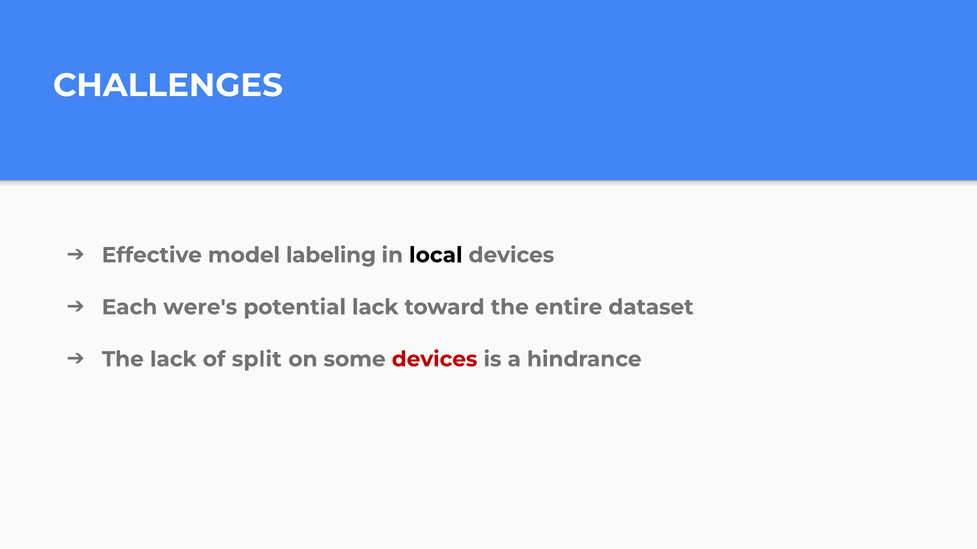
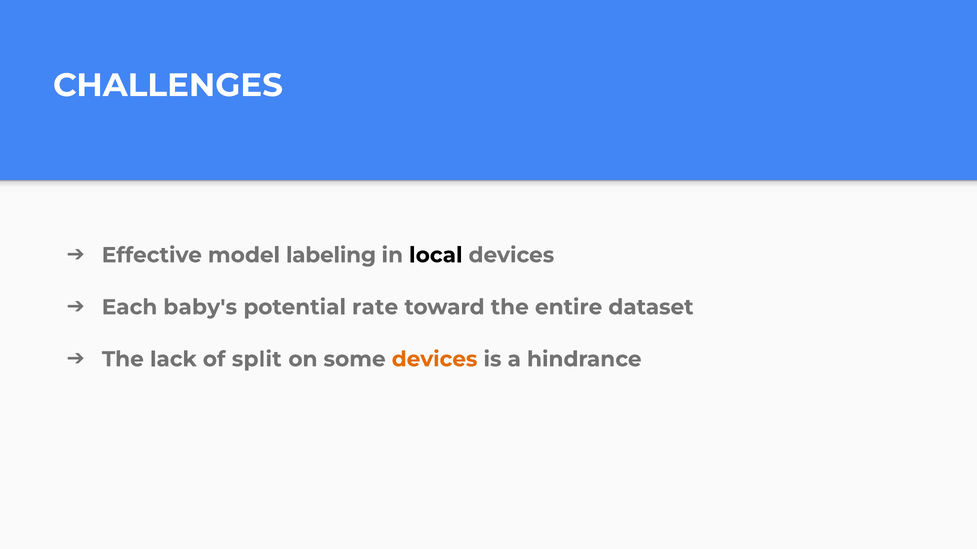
were's: were's -> baby's (200, 307)
potential lack: lack -> rate (375, 307)
devices colour: red -> orange (435, 360)
